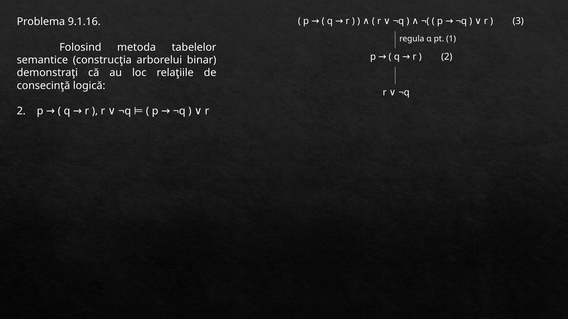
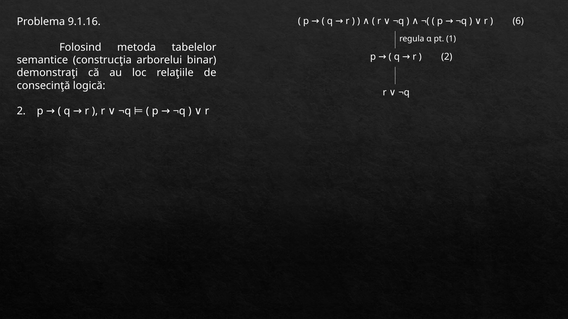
3: 3 -> 6 (518, 21)
